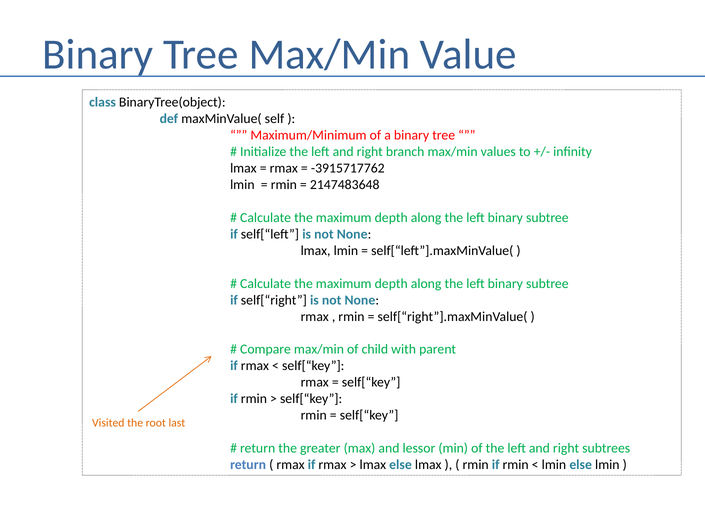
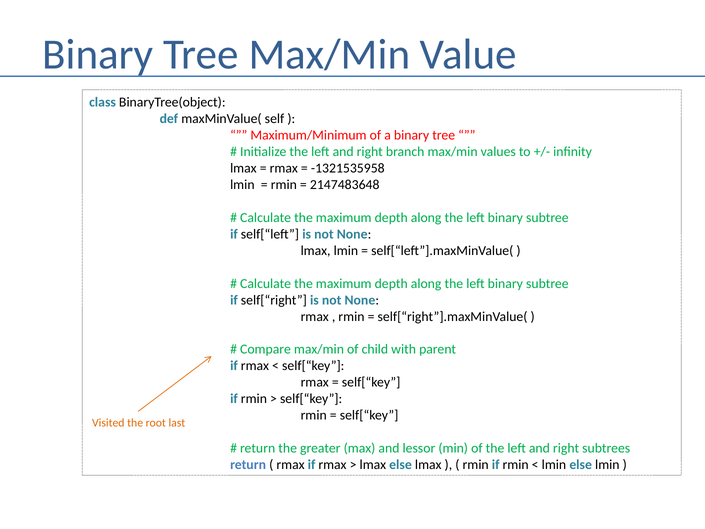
-3915717762: -3915717762 -> -1321535958 (348, 168)
